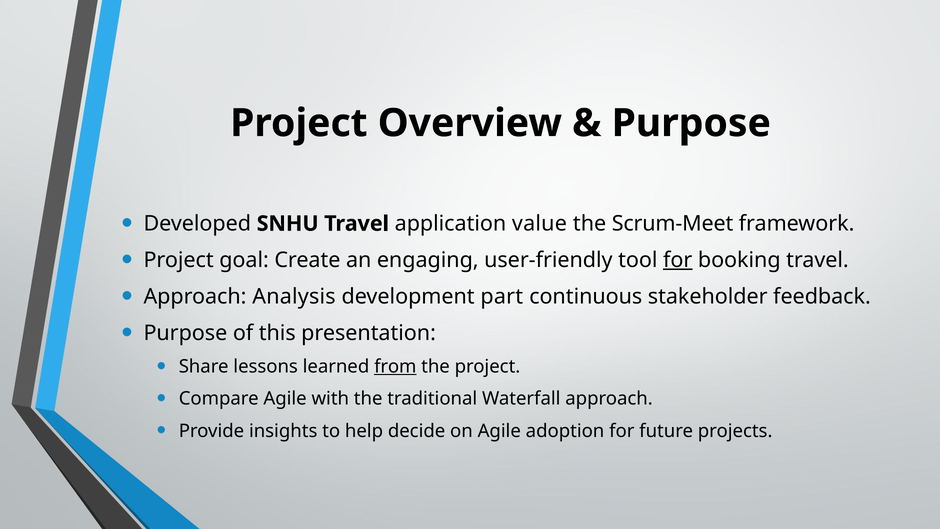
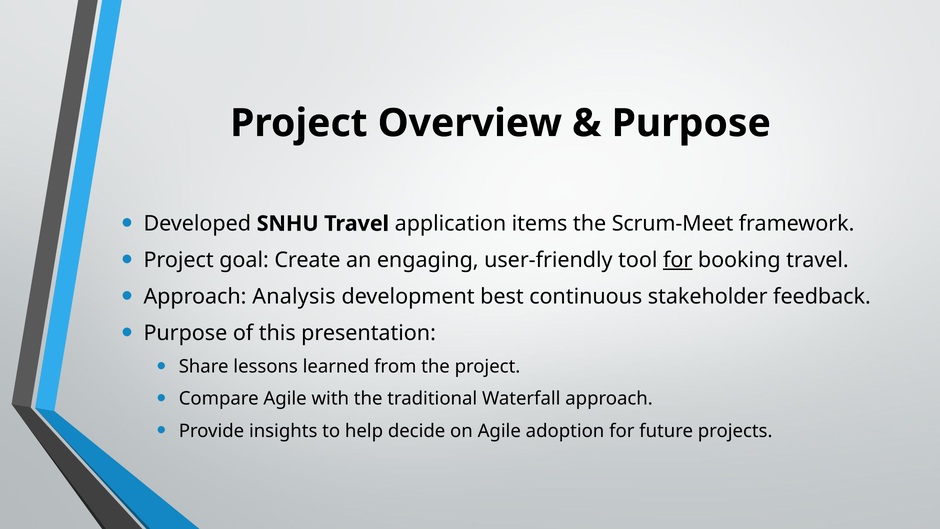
value: value -> items (540, 224)
part: part -> best (502, 296)
from underline: present -> none (395, 366)
